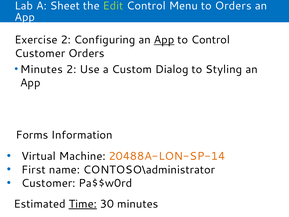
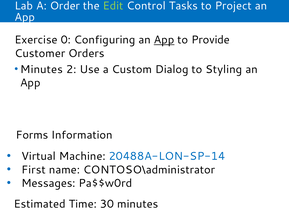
Sheet: Sheet -> Order (65, 6)
Menu: Menu -> Tasks (183, 6)
to Orders: Orders -> Project (233, 6)
Exercise 2: 2 -> 0 (66, 40)
to Control: Control -> Provide (211, 40)
20488A-LON-SP-14 colour: orange -> blue (167, 156)
Customer: Customer -> Messages (48, 183)
Time underline: present -> none (83, 204)
